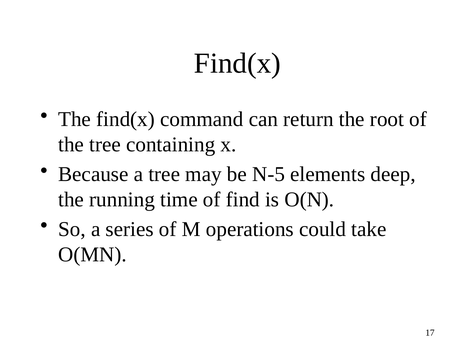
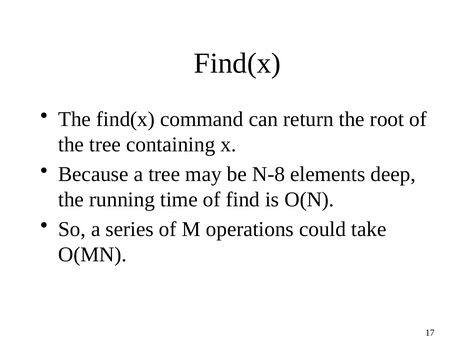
N-5: N-5 -> N-8 (269, 174)
